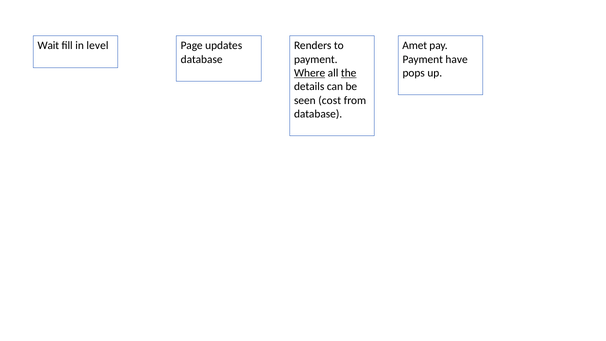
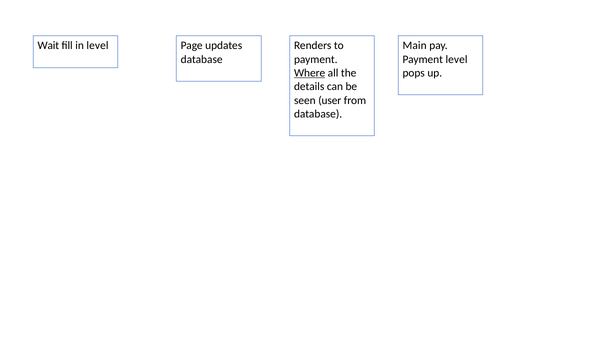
Amet: Amet -> Main (415, 46)
Payment have: have -> level (457, 59)
the underline: present -> none (349, 73)
cost: cost -> user (330, 100)
